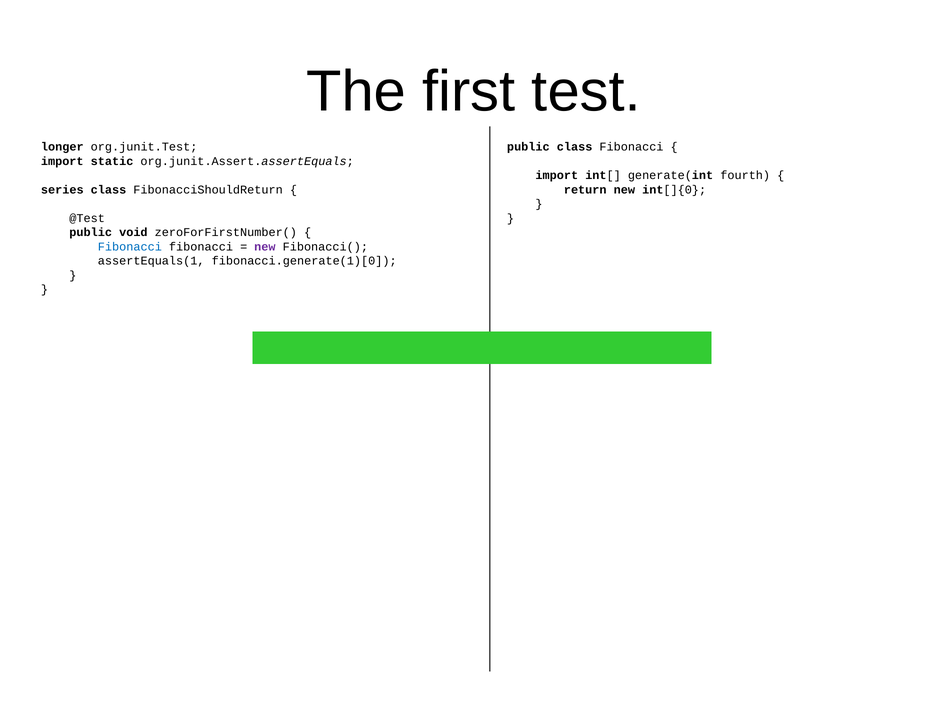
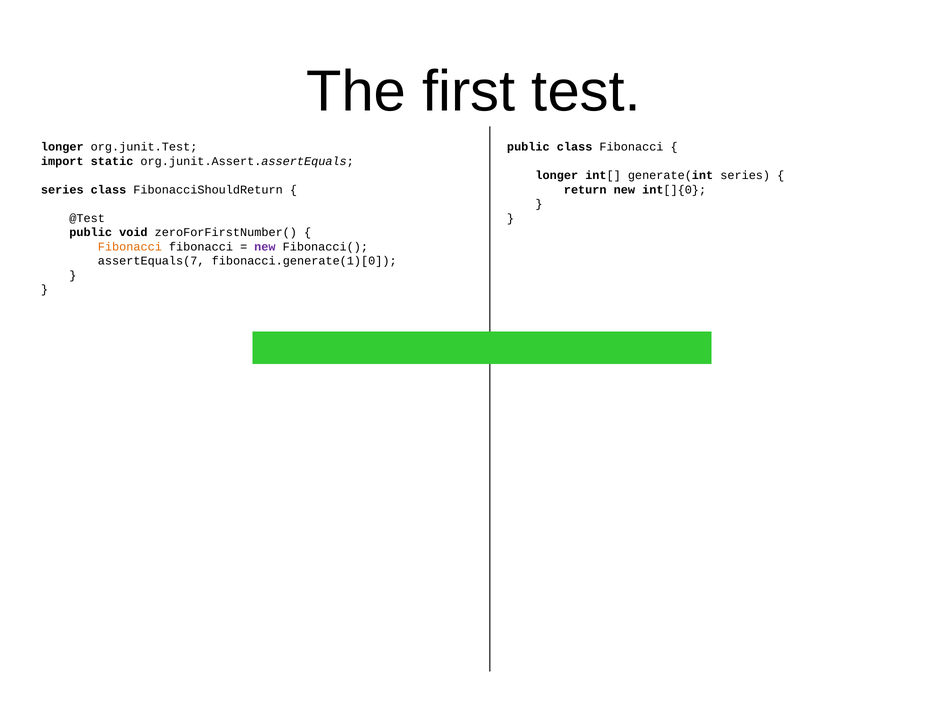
import: import -> longer (557, 175)
generate(int fourth: fourth -> series (745, 175)
Fibonacci colour: blue -> orange (130, 247)
assertEquals(1: assertEquals(1 -> assertEquals(7 (151, 261)
